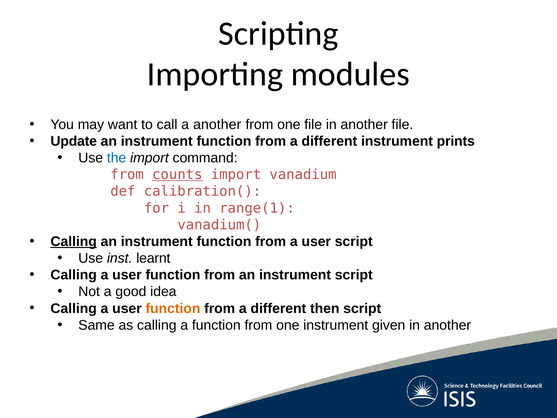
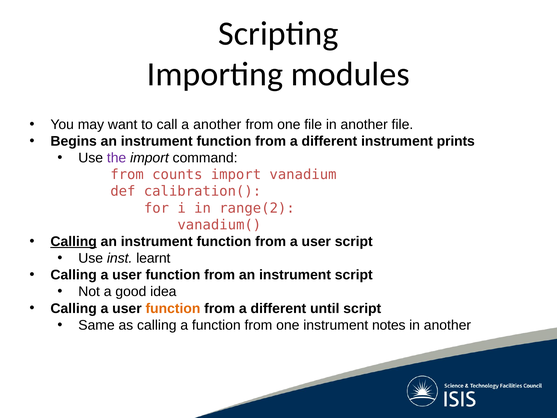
Update: Update -> Begins (74, 141)
the colour: blue -> purple (117, 158)
counts underline: present -> none (177, 175)
range(1: range(1 -> range(2 (257, 208)
then: then -> until (325, 308)
given: given -> notes (389, 325)
